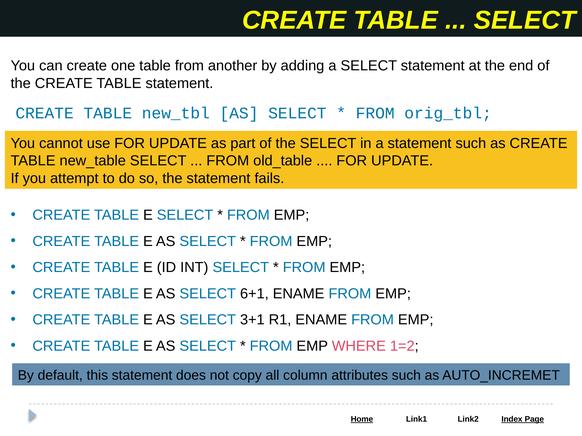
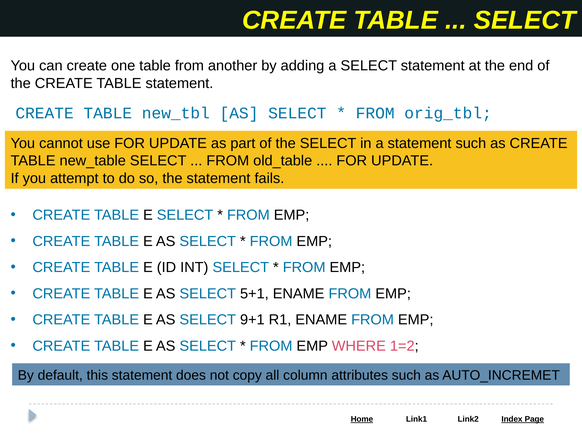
6+1: 6+1 -> 5+1 (254, 294)
3+1: 3+1 -> 9+1 (252, 320)
